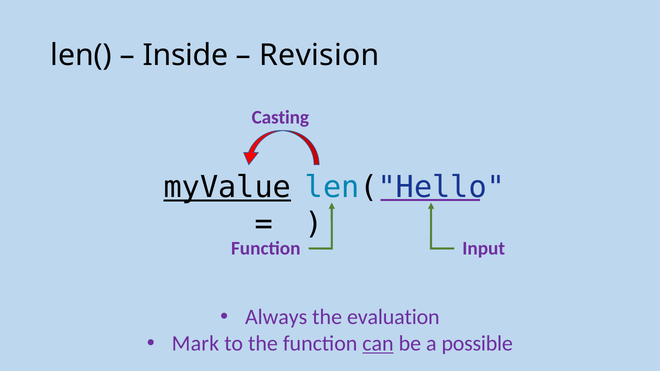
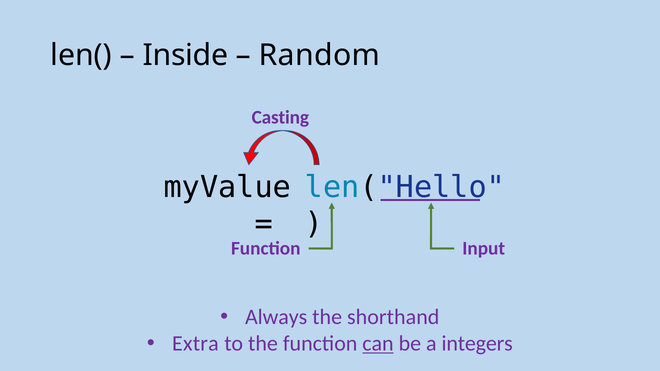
Revision: Revision -> Random (319, 55)
myValue underline: present -> none (227, 187)
evaluation: evaluation -> shorthand (393, 317)
Mark: Mark -> Extra (195, 344)
possible: possible -> integers (477, 344)
